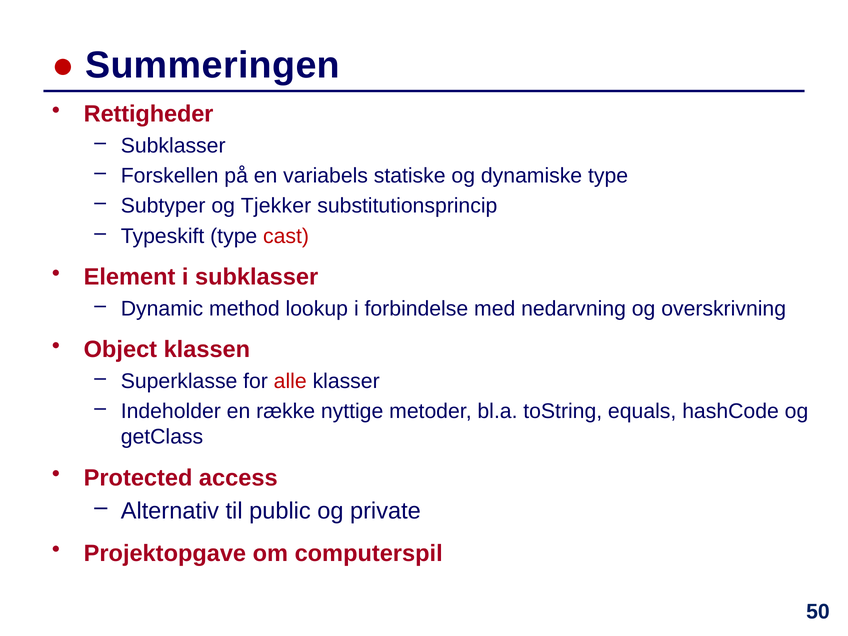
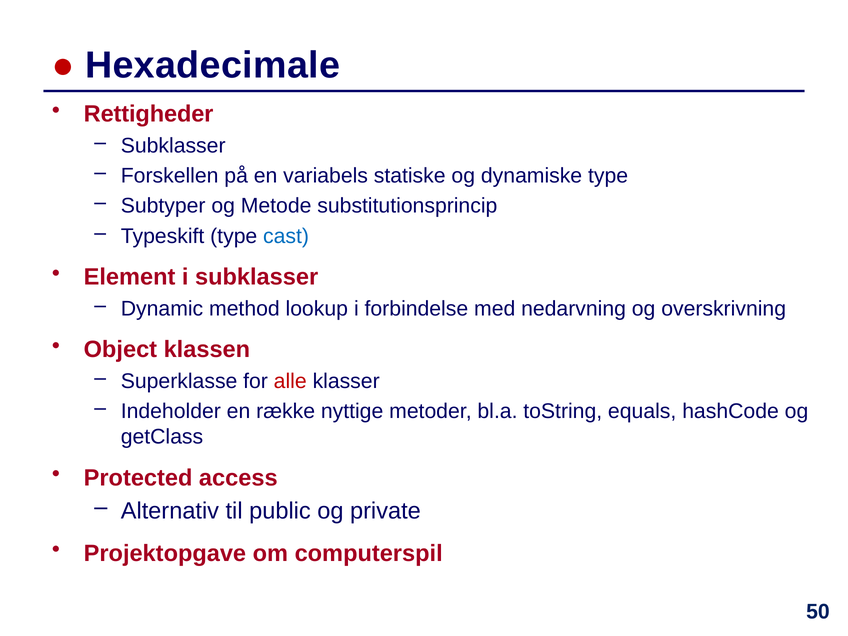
Summeringen: Summeringen -> Hexadecimale (213, 65)
Tjekker: Tjekker -> Metode (276, 206)
cast colour: red -> blue (286, 236)
